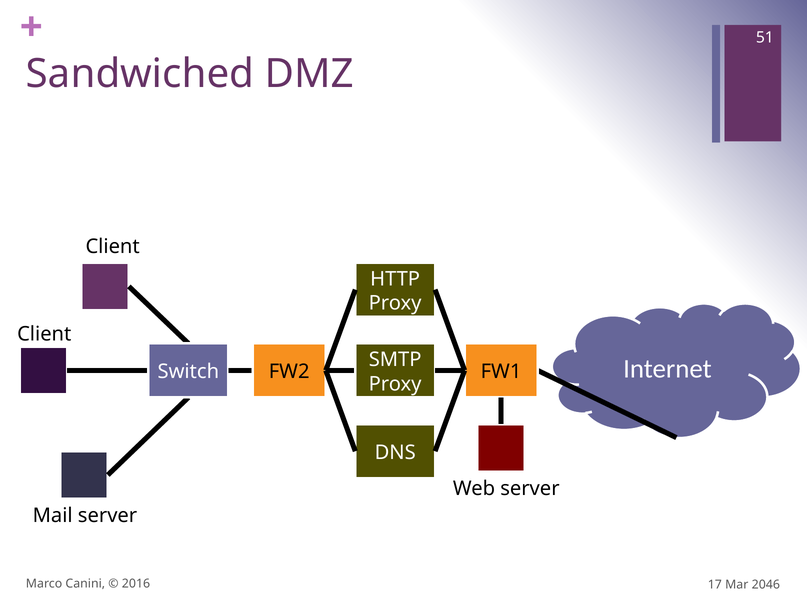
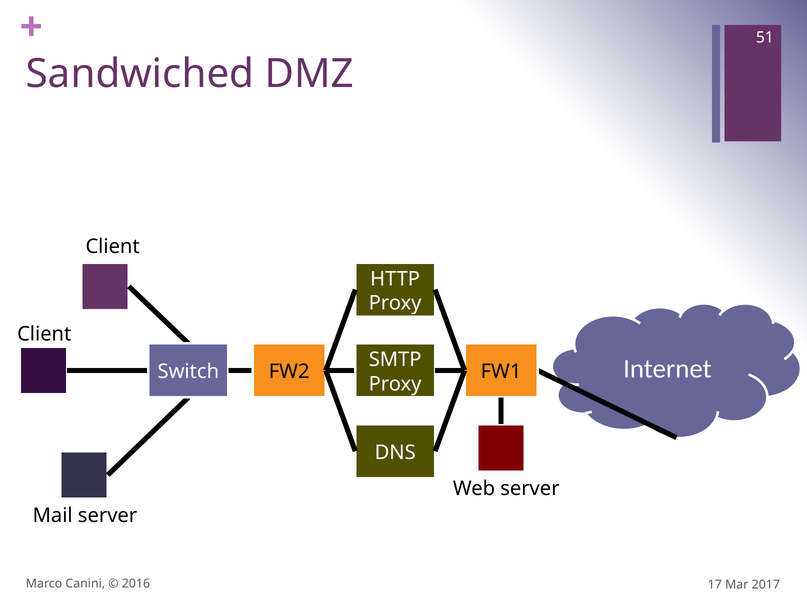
2046: 2046 -> 2017 (766, 584)
